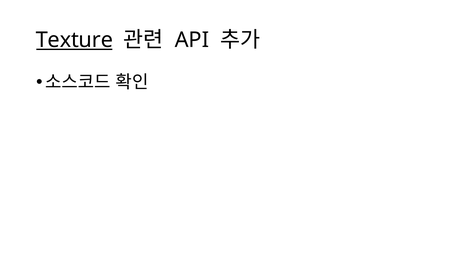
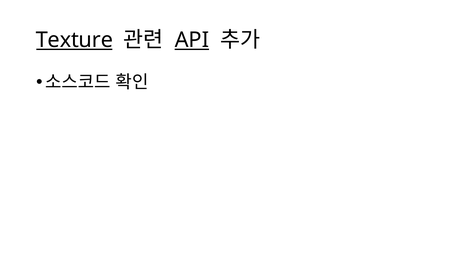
API underline: none -> present (192, 40)
